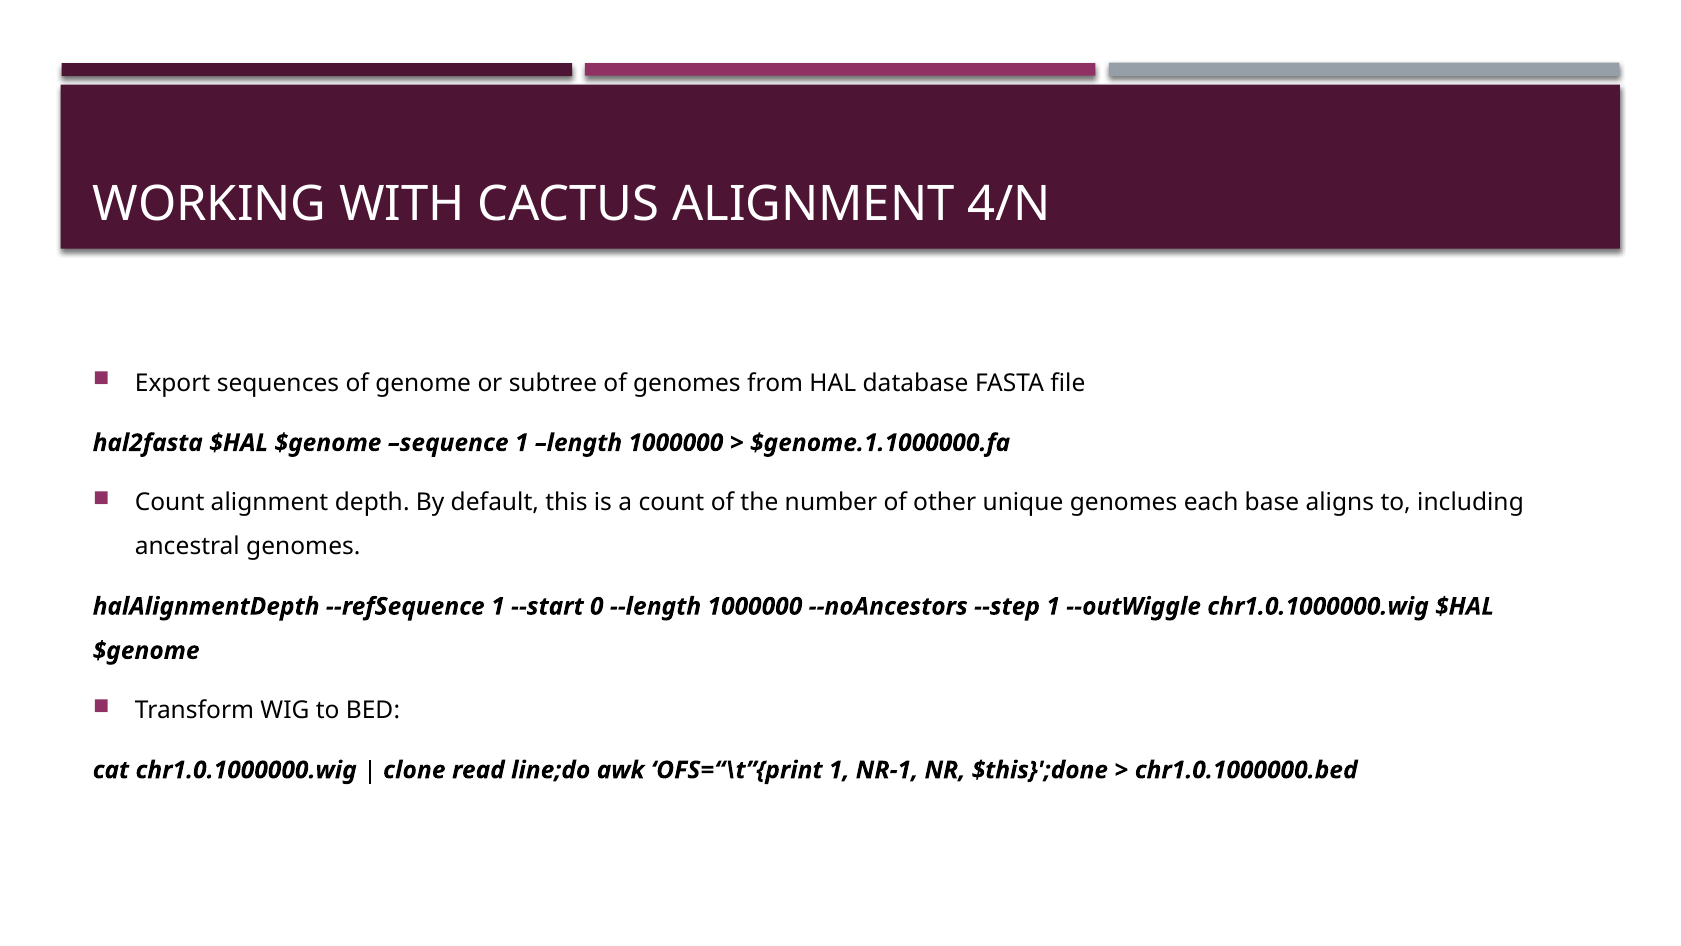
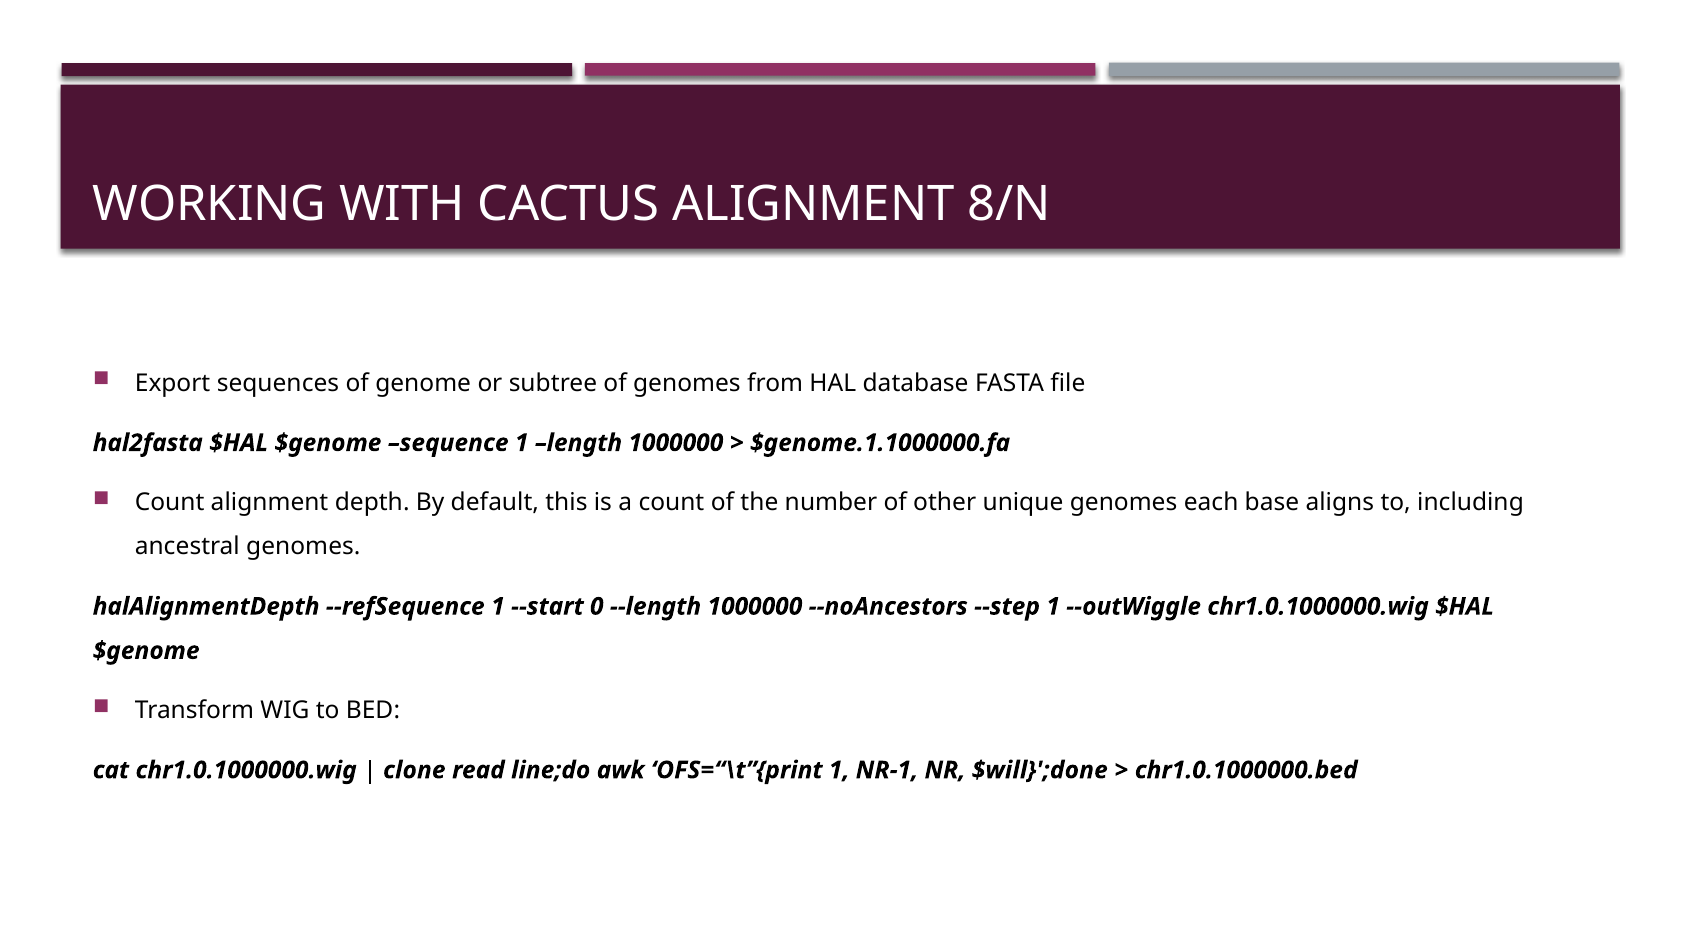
4/N: 4/N -> 8/N (1009, 204)
$this}';done: $this}';done -> $will}';done (1040, 770)
